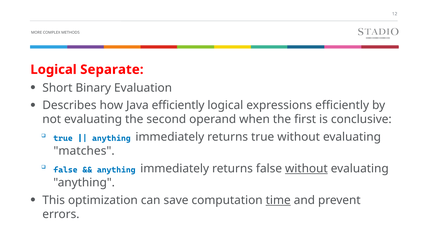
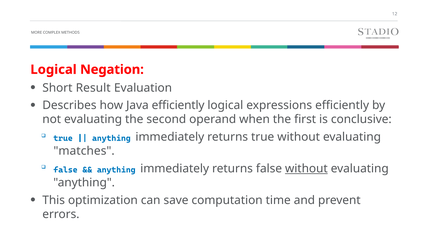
Separate: Separate -> Negation (112, 70)
Binary: Binary -> Result (93, 88)
time underline: present -> none (278, 201)
